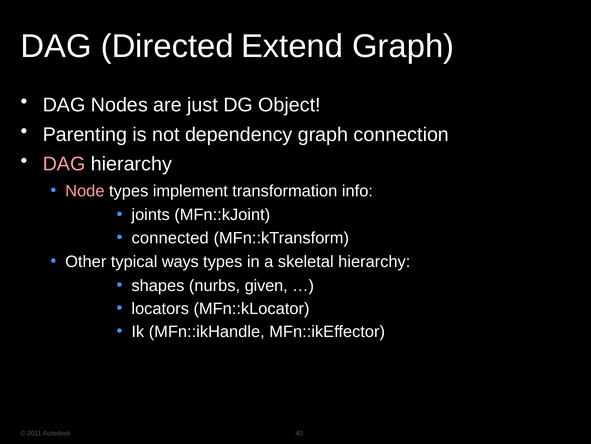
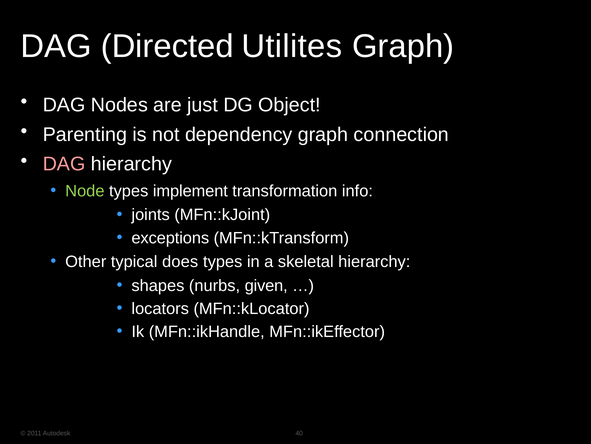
Extend: Extend -> Utilites (292, 46)
Node colour: pink -> light green (85, 191)
connected: connected -> exceptions (170, 238)
ways: ways -> does (180, 261)
